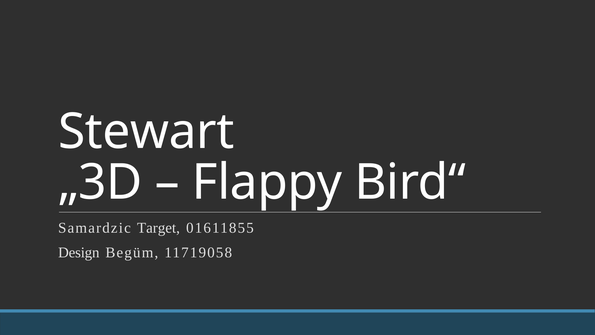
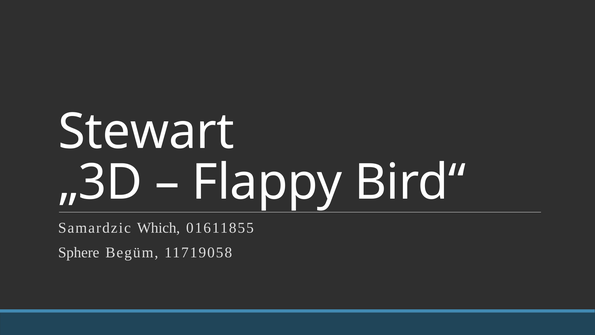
Target: Target -> Which (159, 228)
Design: Design -> Sphere (79, 252)
